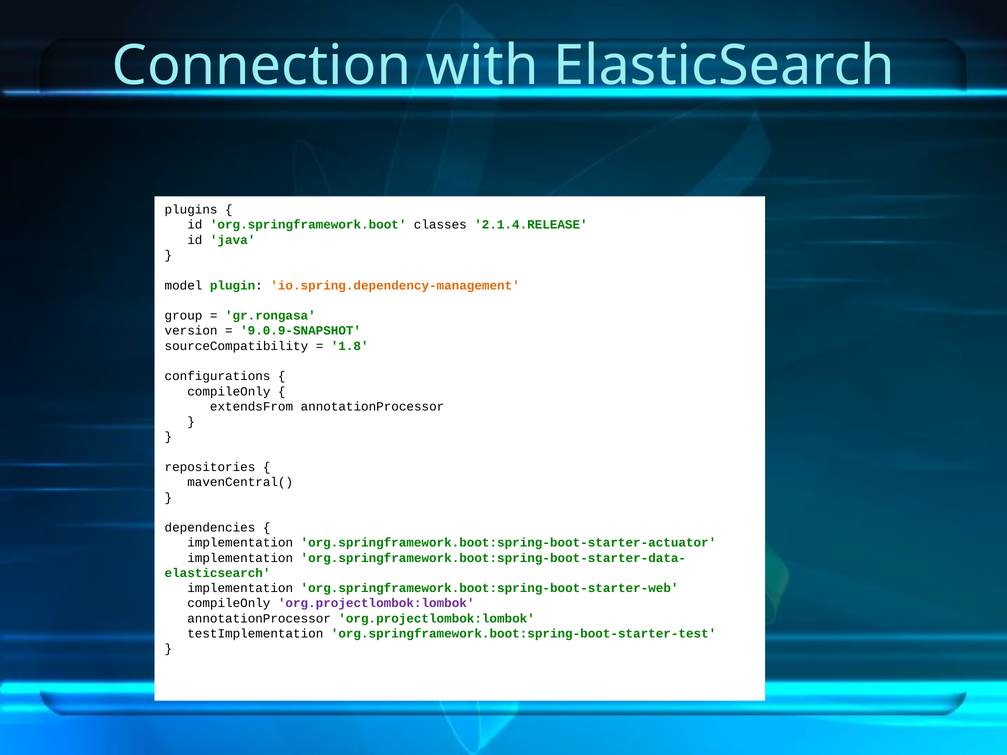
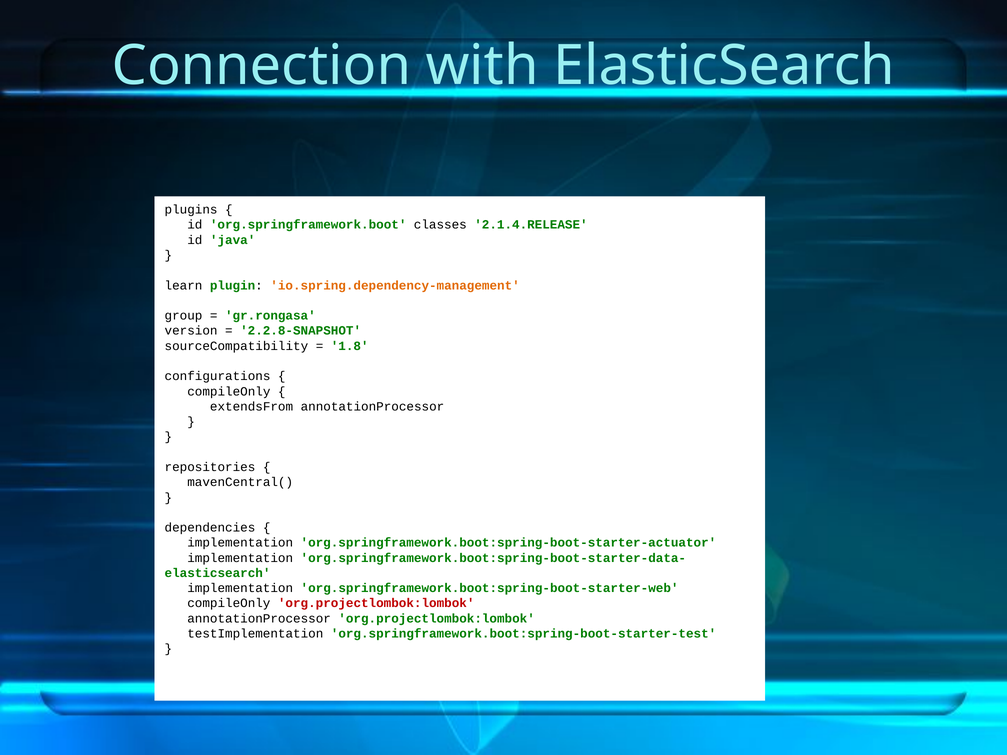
model: model -> learn (184, 285)
9.0.9-SNAPSHOT: 9.0.9-SNAPSHOT -> 2.2.8-SNAPSHOT (301, 331)
org.projectlombok:lombok colour: purple -> red (376, 604)
